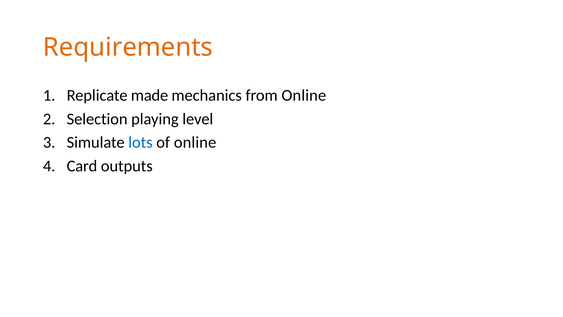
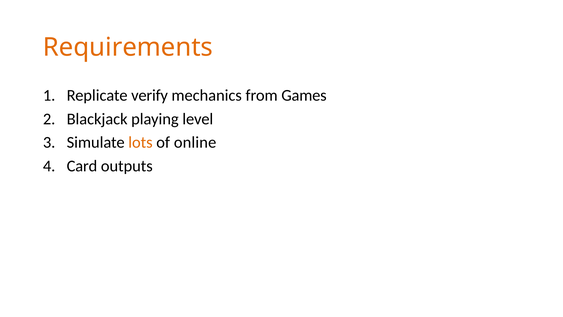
made: made -> verify (150, 95)
from Online: Online -> Games (304, 95)
Selection: Selection -> Blackjack (97, 119)
lots colour: blue -> orange (140, 142)
